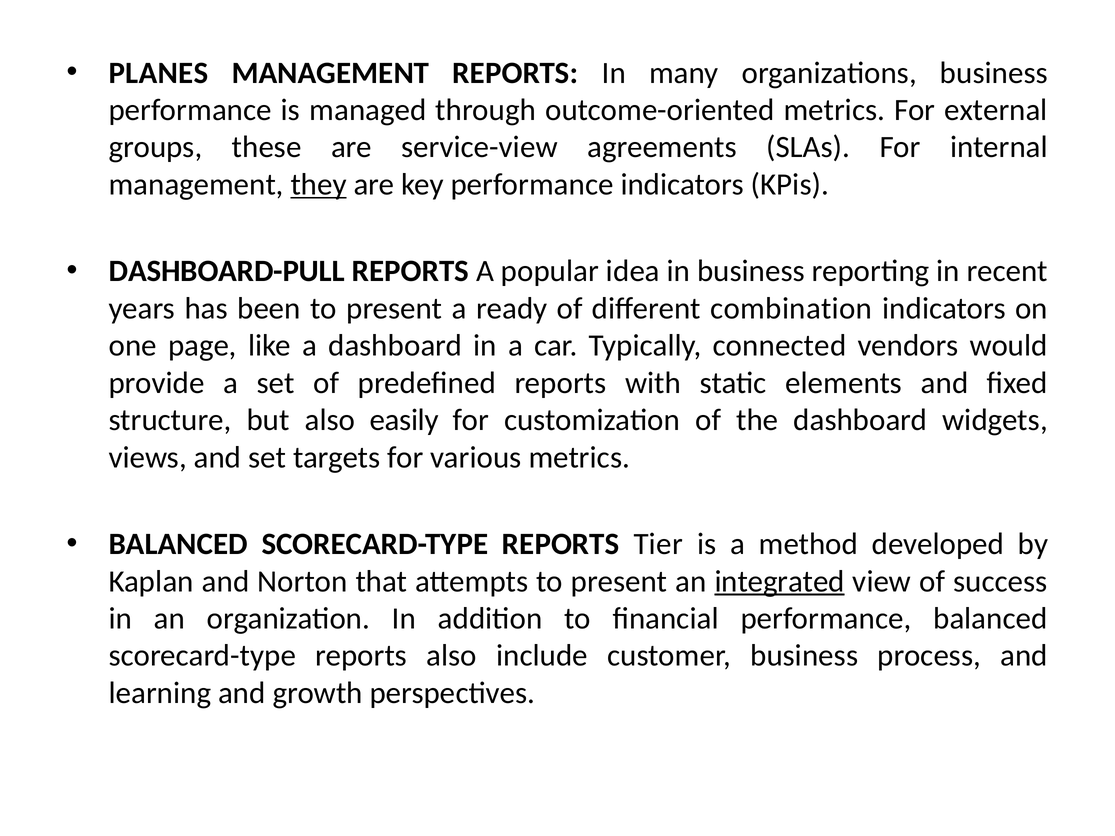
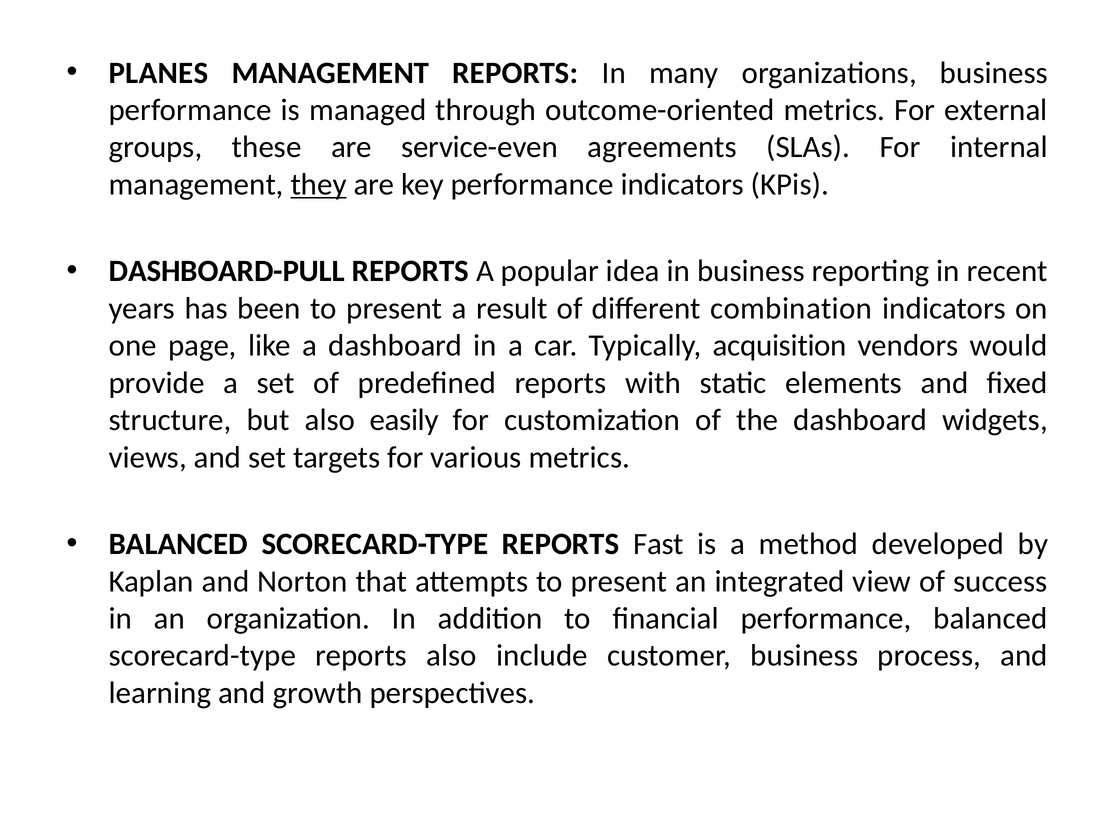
service-view: service-view -> service-even (480, 147)
ready: ready -> result (512, 309)
connected: connected -> acquisition (780, 346)
Tier: Tier -> Fast (658, 544)
integrated underline: present -> none (780, 582)
